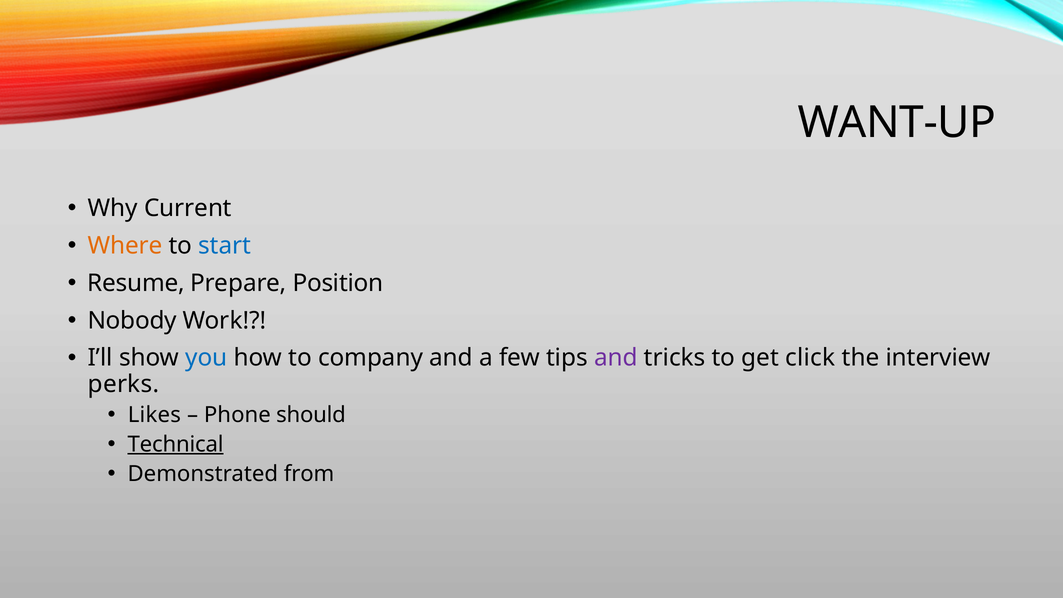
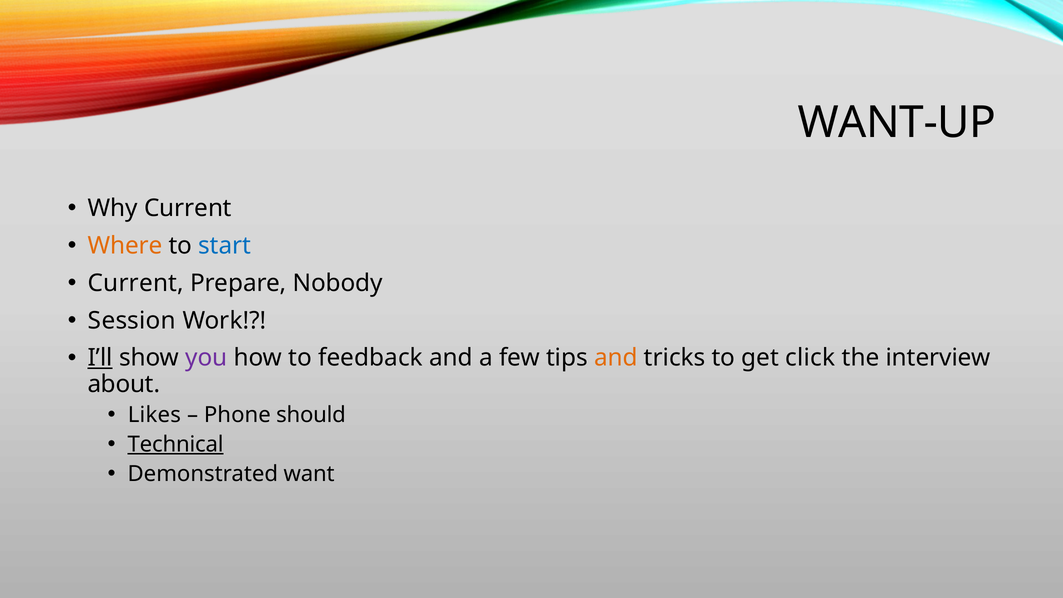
Resume: Resume -> Current (136, 283)
Position: Position -> Nobody (338, 283)
Nobody: Nobody -> Session (132, 320)
I’ll underline: none -> present (100, 358)
you colour: blue -> purple (206, 358)
company: company -> feedback (370, 358)
and colour: purple -> orange (616, 358)
perks: perks -> about (124, 384)
from: from -> want (309, 474)
